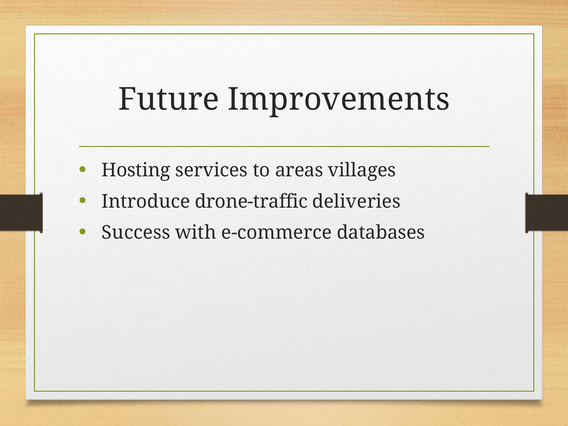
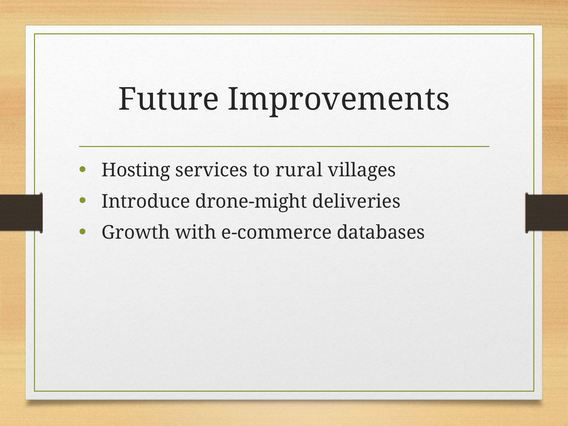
areas: areas -> rural (299, 170)
drone-traffic: drone-traffic -> drone-might (251, 201)
Success: Success -> Growth (136, 233)
